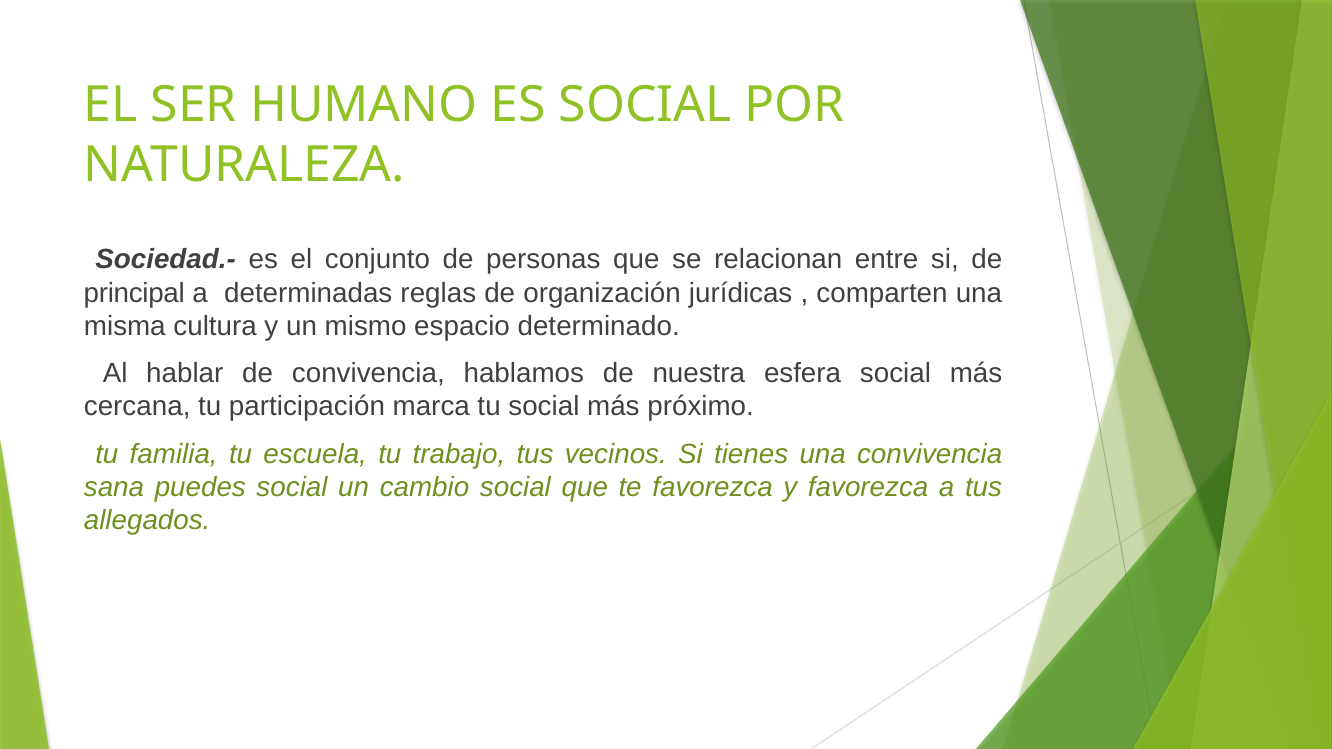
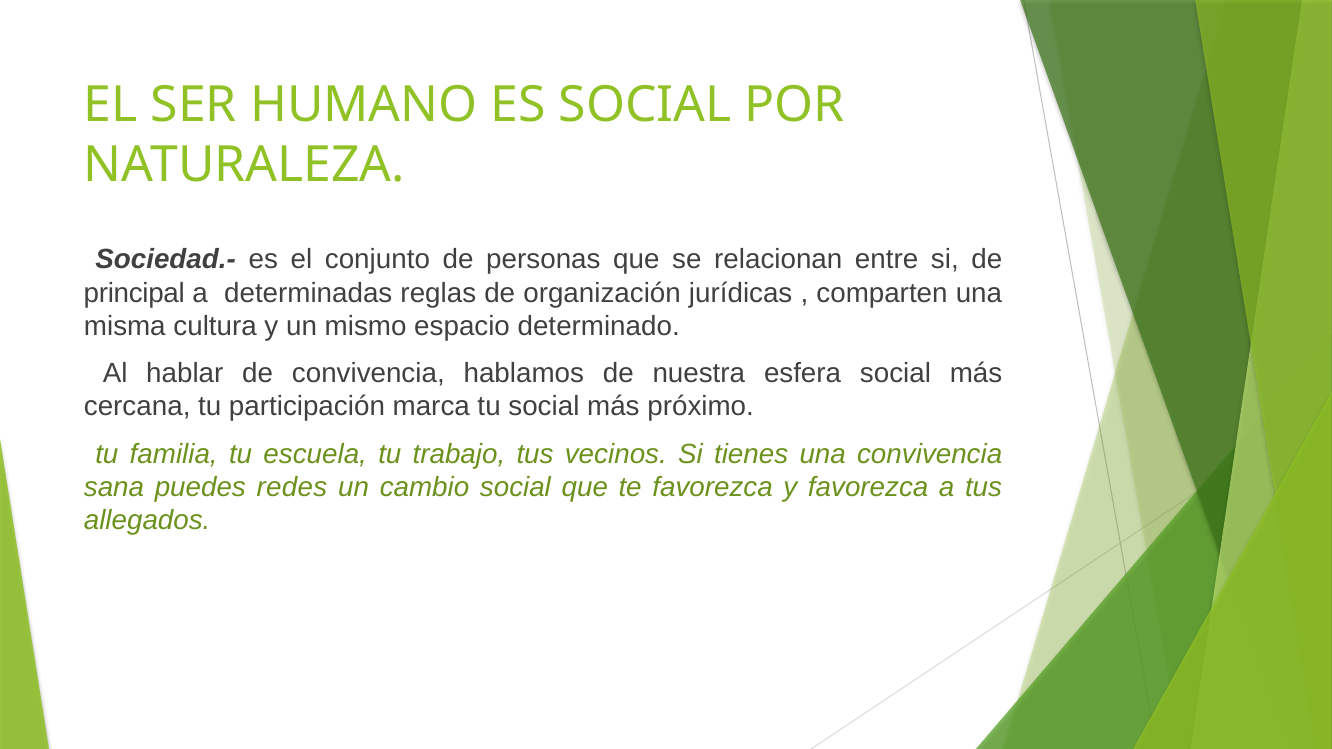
puedes social: social -> redes (292, 487)
